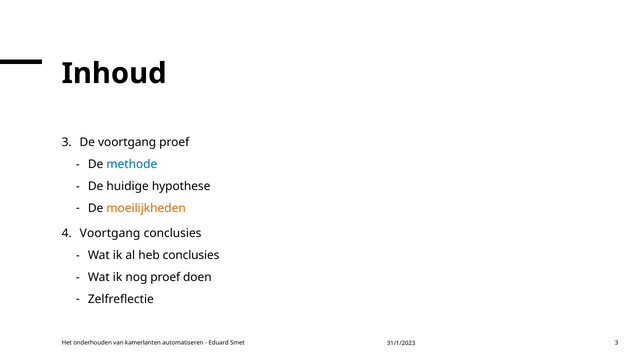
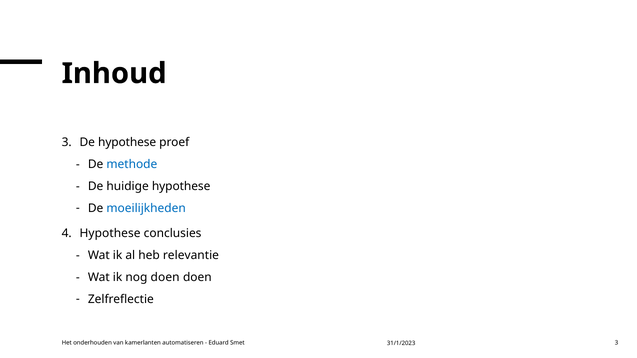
De voortgang: voortgang -> hypothese (127, 143)
moeilijkheden colour: orange -> blue (146, 208)
Voortgang: Voortgang -> Hypothese (110, 234)
heb conclusies: conclusies -> relevantie (191, 256)
nog proef: proef -> doen (165, 277)
